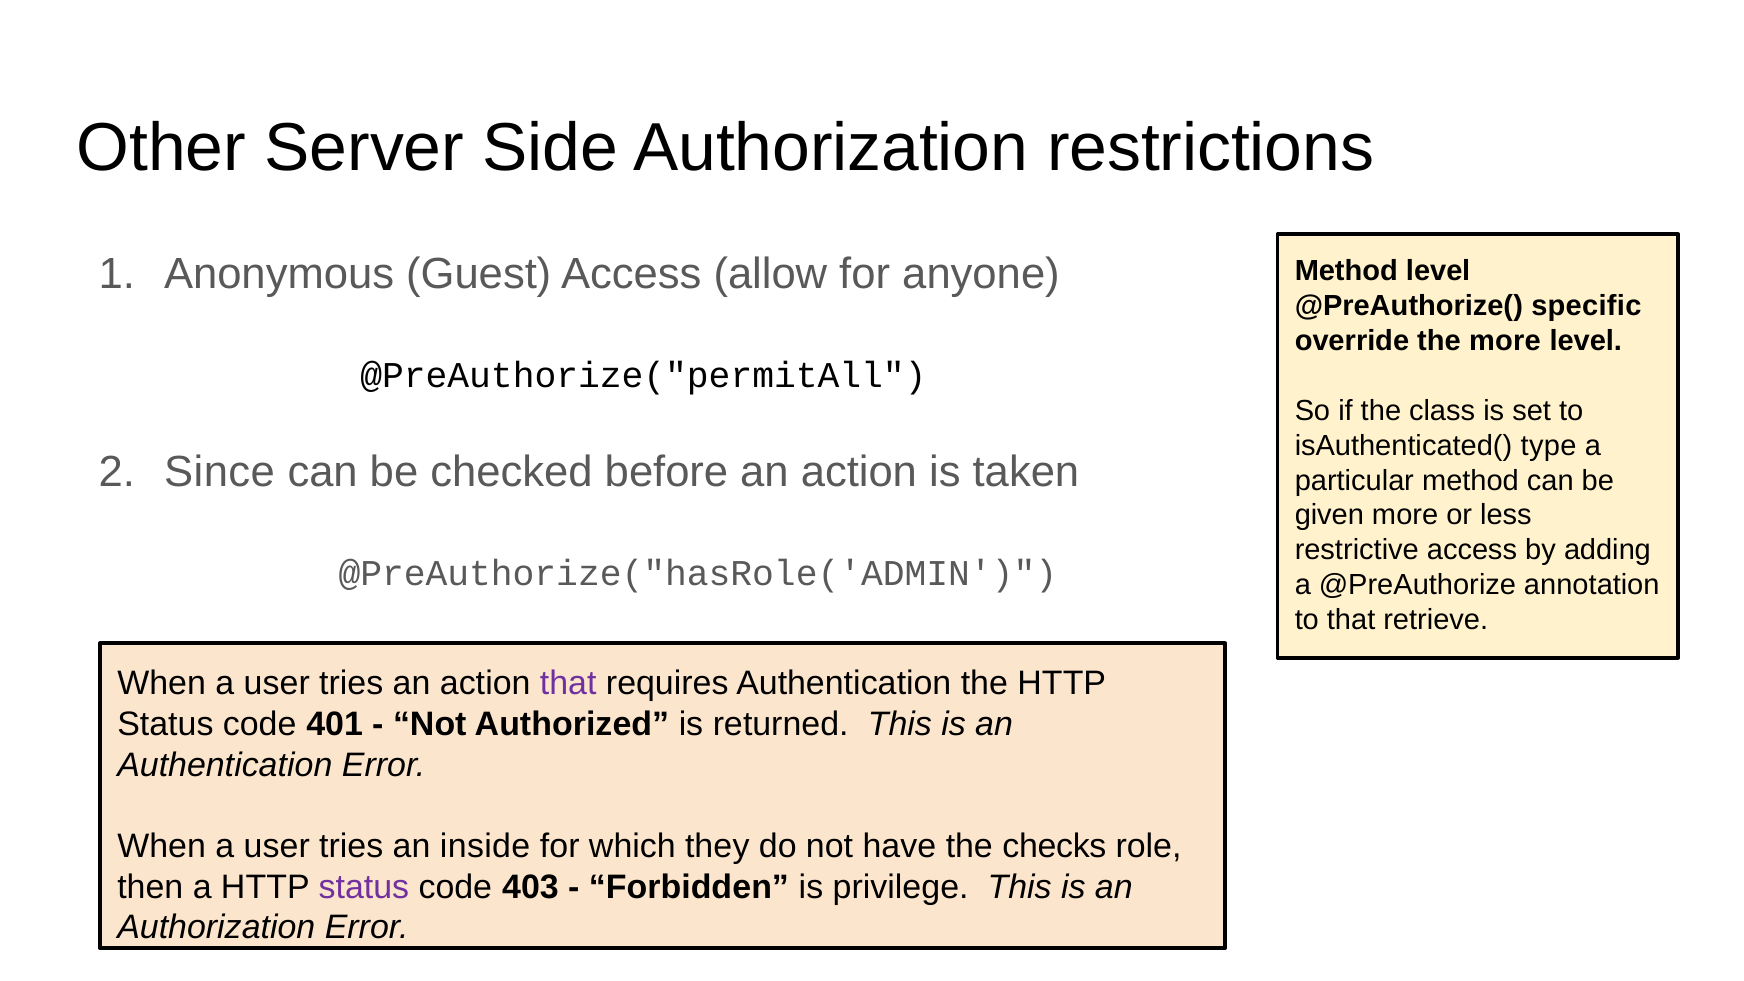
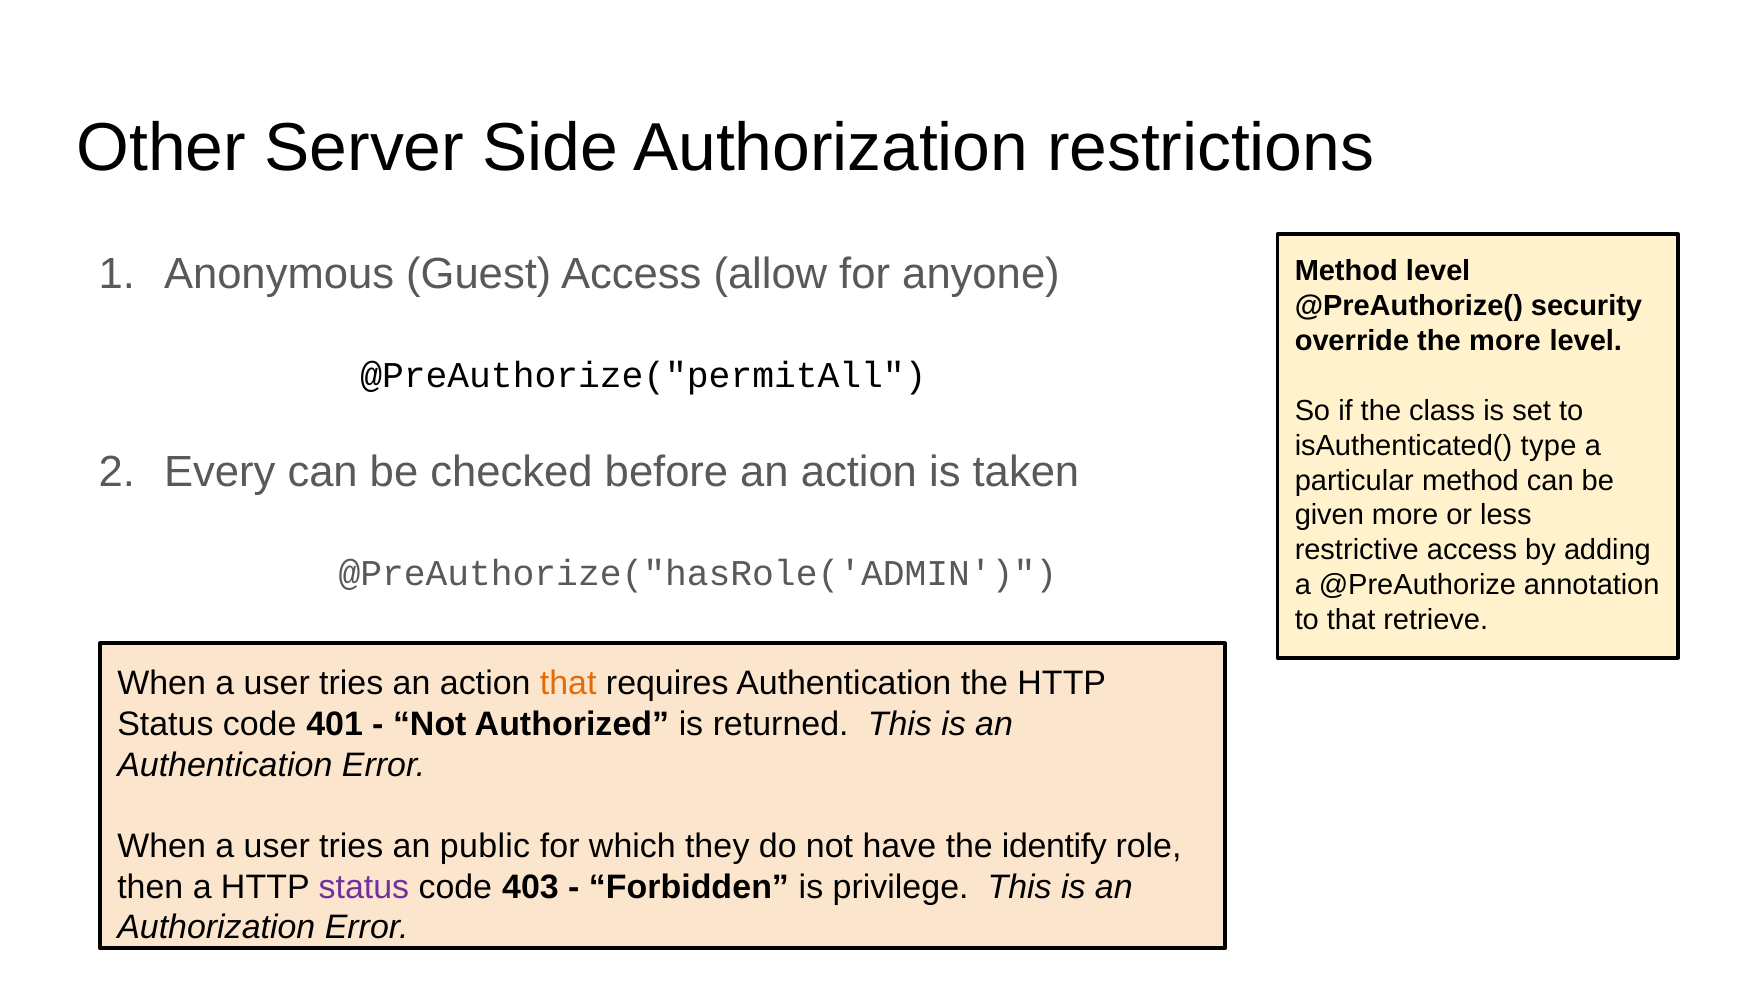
specific: specific -> security (1587, 306)
Since: Since -> Every (220, 472)
that colour: purple -> orange (568, 683)
inside: inside -> public (485, 846)
checks: checks -> identify (1054, 846)
